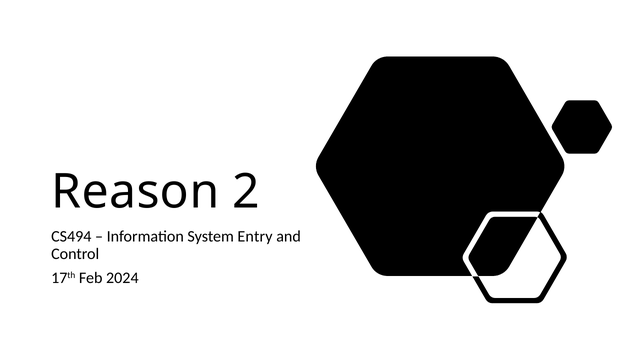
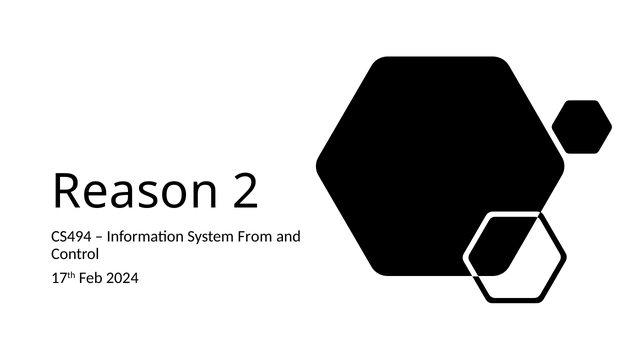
Entry: Entry -> From (255, 237)
